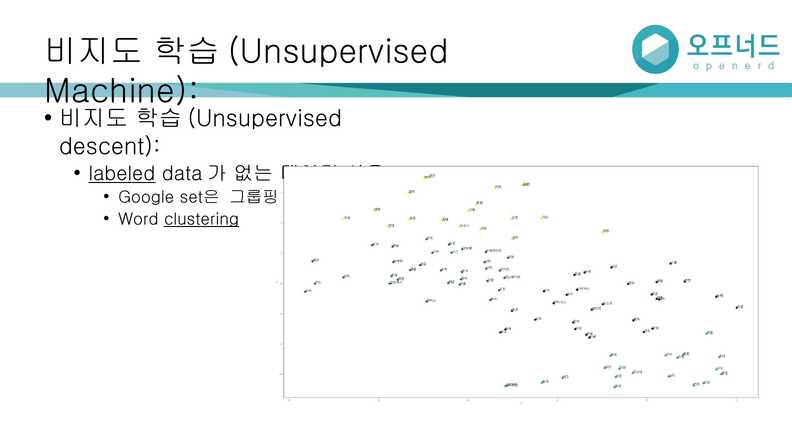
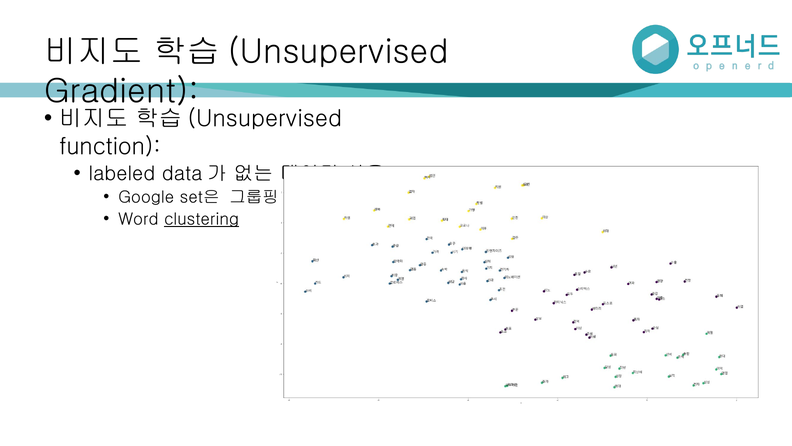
Machine: Machine -> Gradient (122, 91)
descent: descent -> function (110, 146)
labeled underline: present -> none (122, 174)
